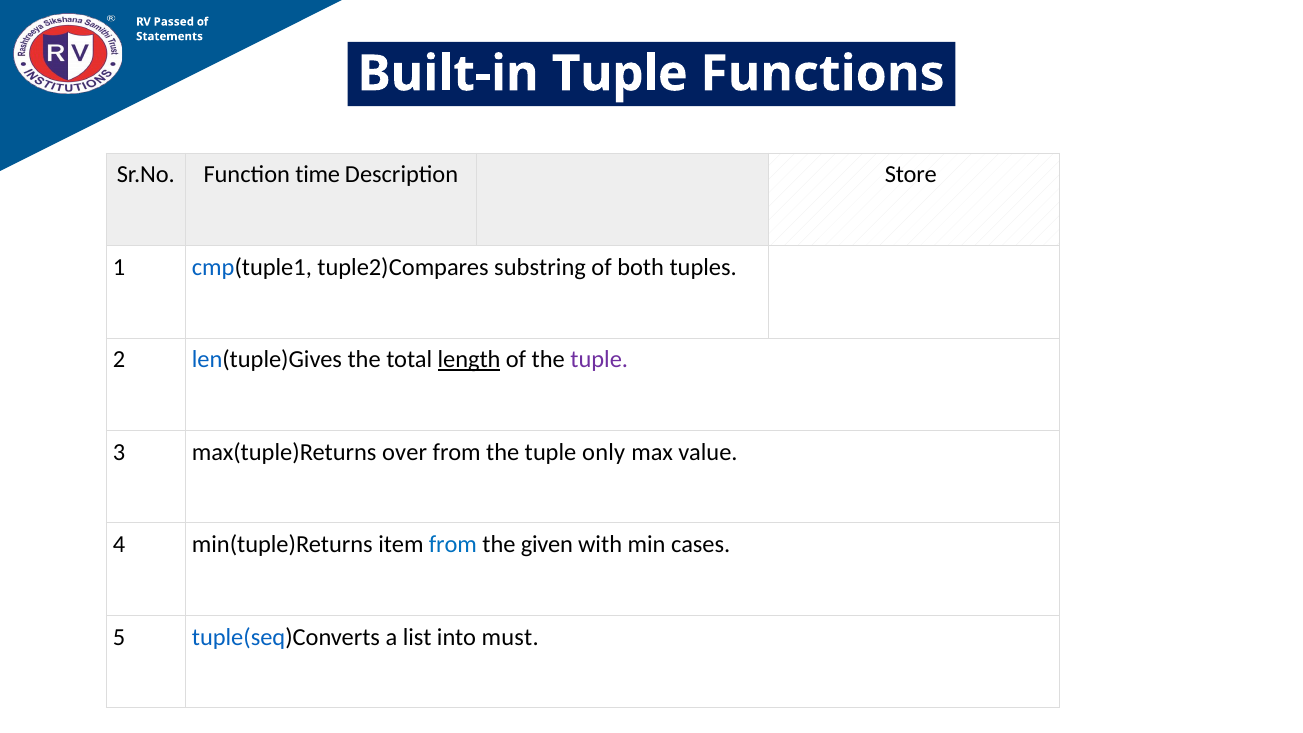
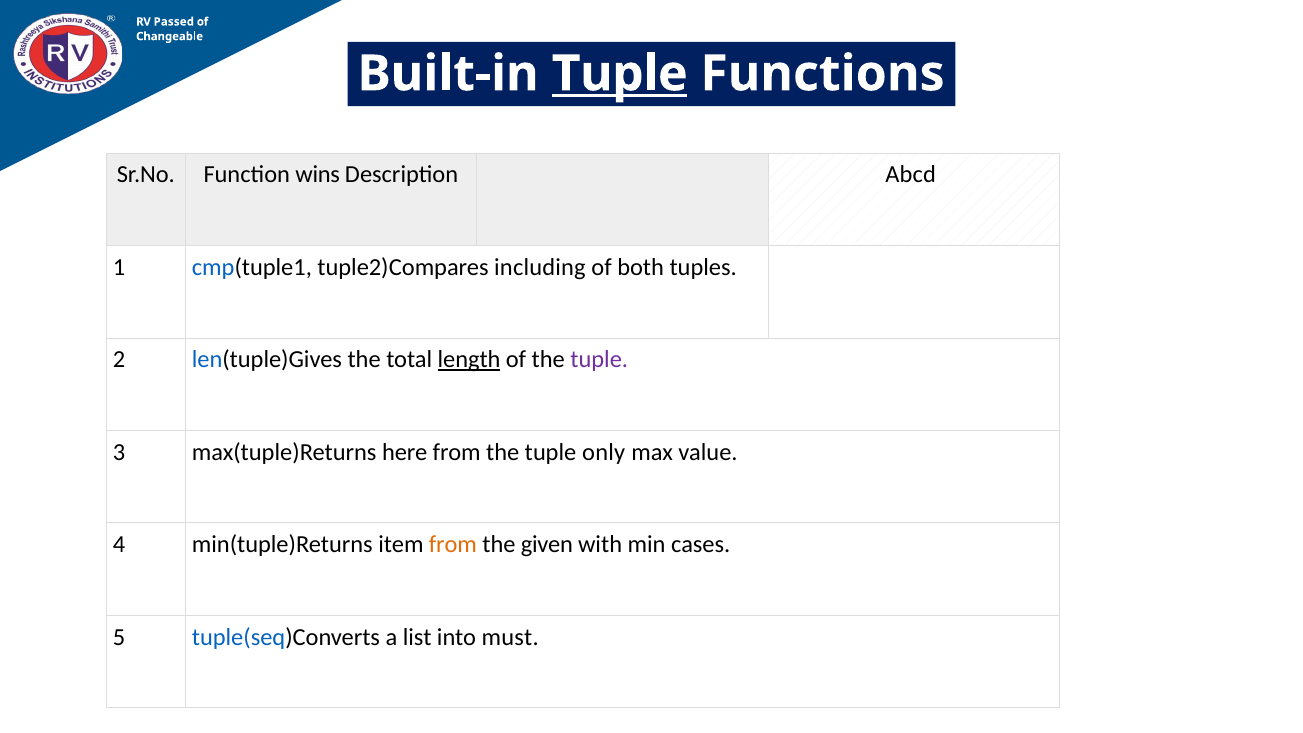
Statements: Statements -> Changeable (170, 36)
Tuple underline: none -> present (620, 74)
time: time -> wins (318, 175)
Store: Store -> Abcd (911, 175)
substring: substring -> including (540, 267)
over: over -> here (405, 452)
from colour: blue -> orange (453, 545)
